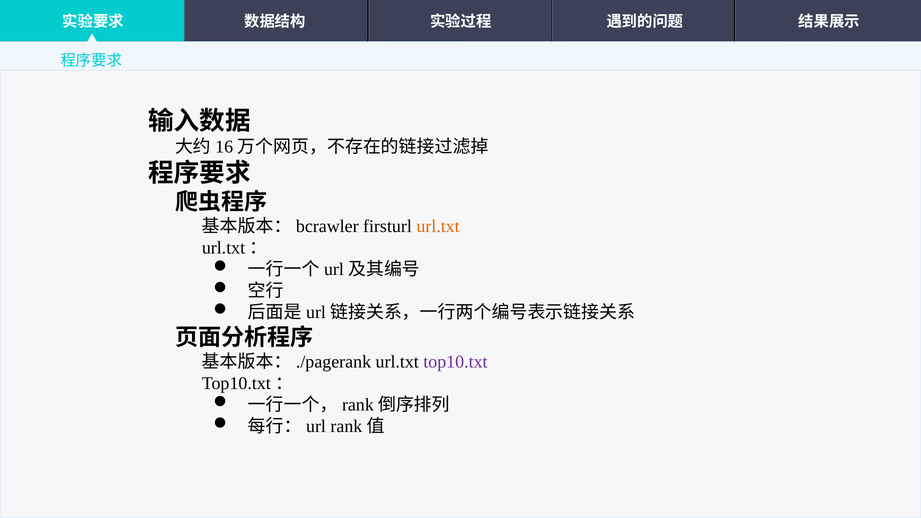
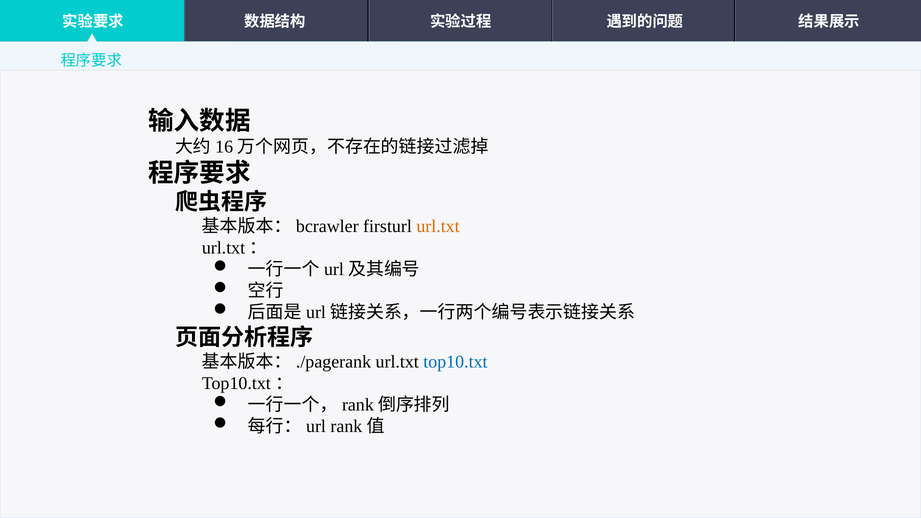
top10.txt colour: purple -> blue (455, 362)
